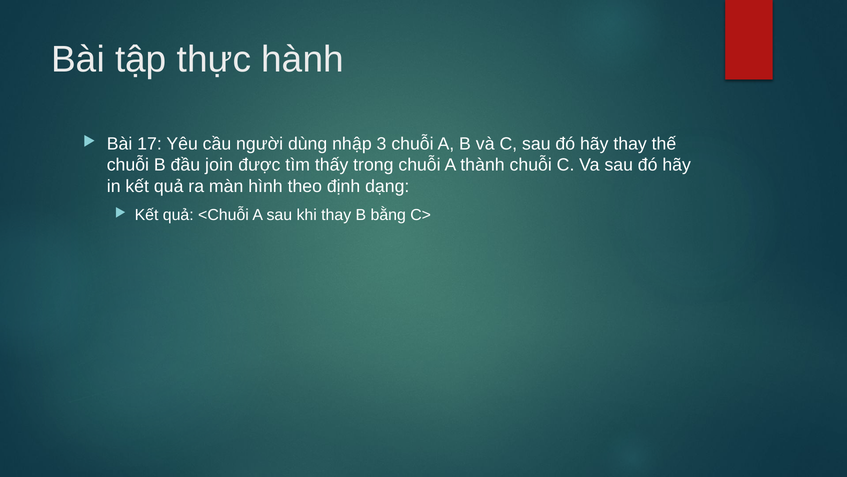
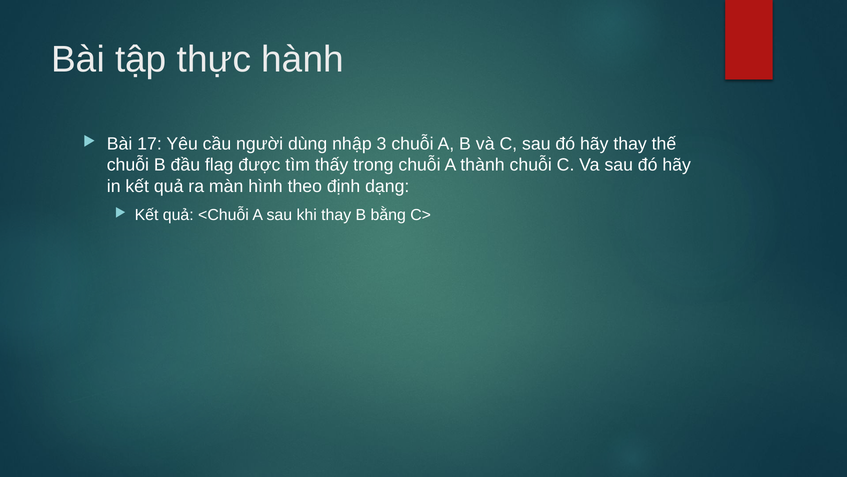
join: join -> flag (219, 165)
